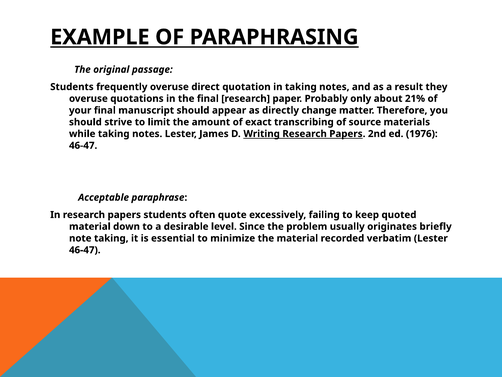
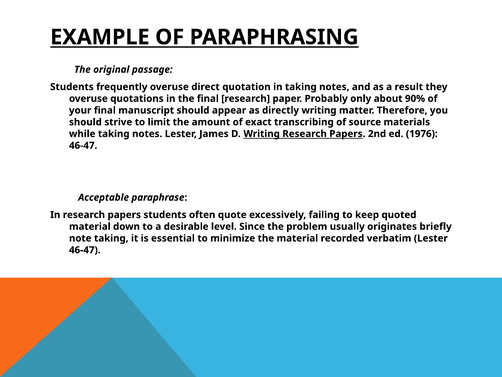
21%: 21% -> 90% (415, 98)
directly change: change -> writing (319, 110)
